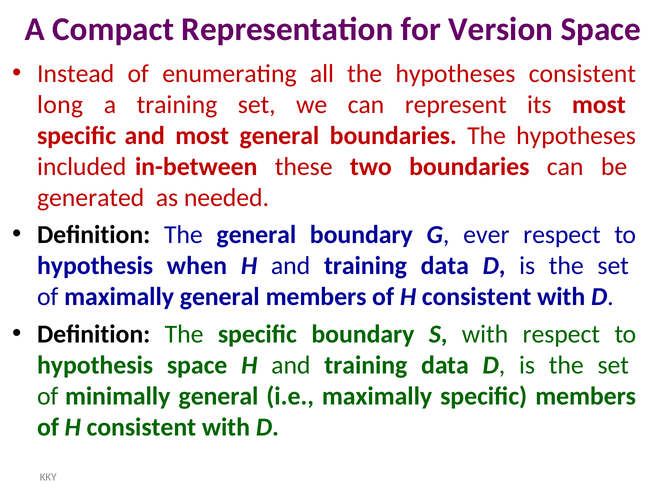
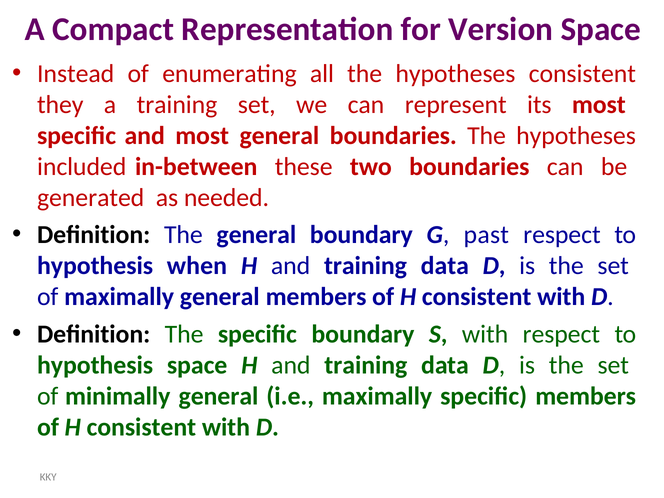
long: long -> they (60, 105)
ever: ever -> past (486, 235)
